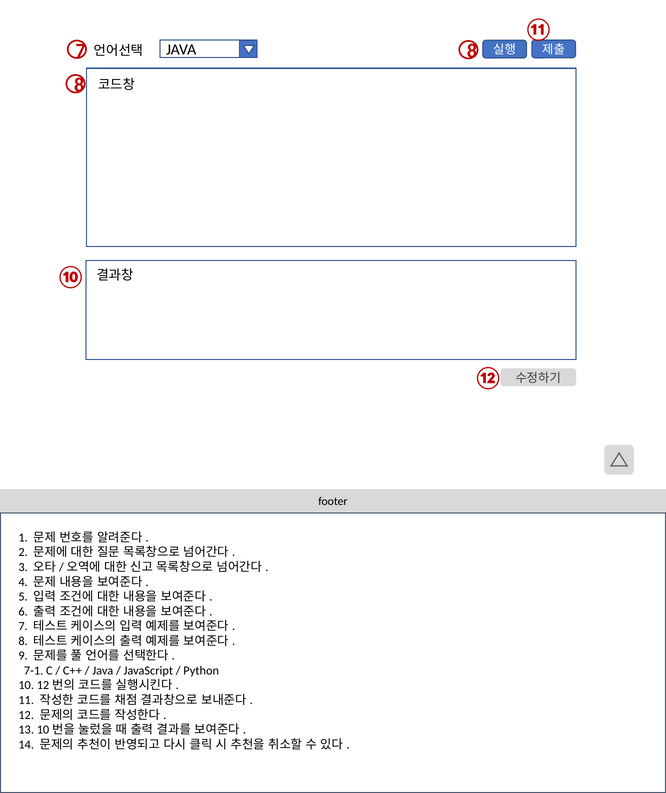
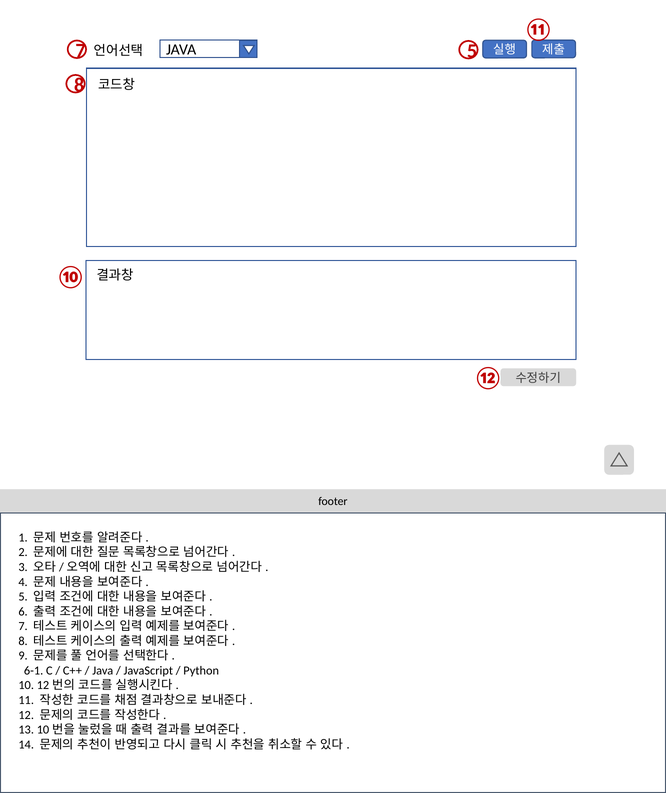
8: 8 -> 5 (472, 51)
7-1: 7-1 -> 6-1 (34, 671)
